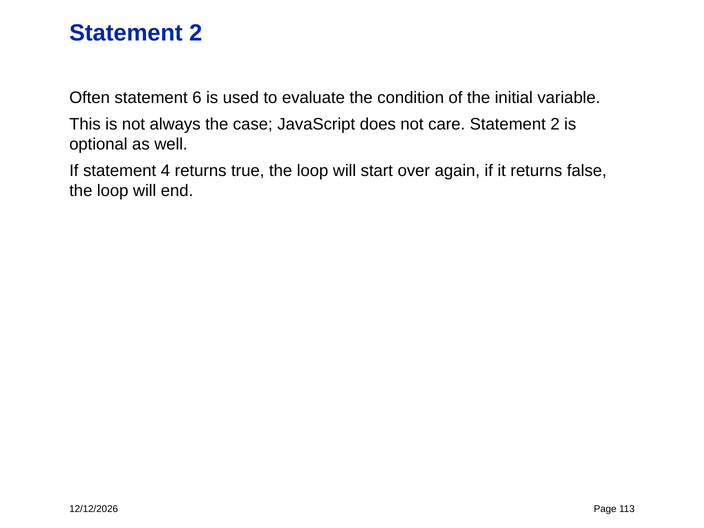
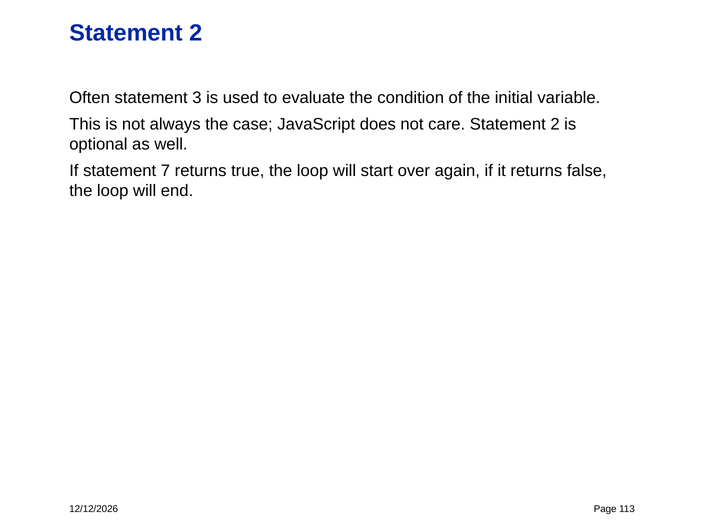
6: 6 -> 3 (197, 98)
4: 4 -> 7 (165, 171)
